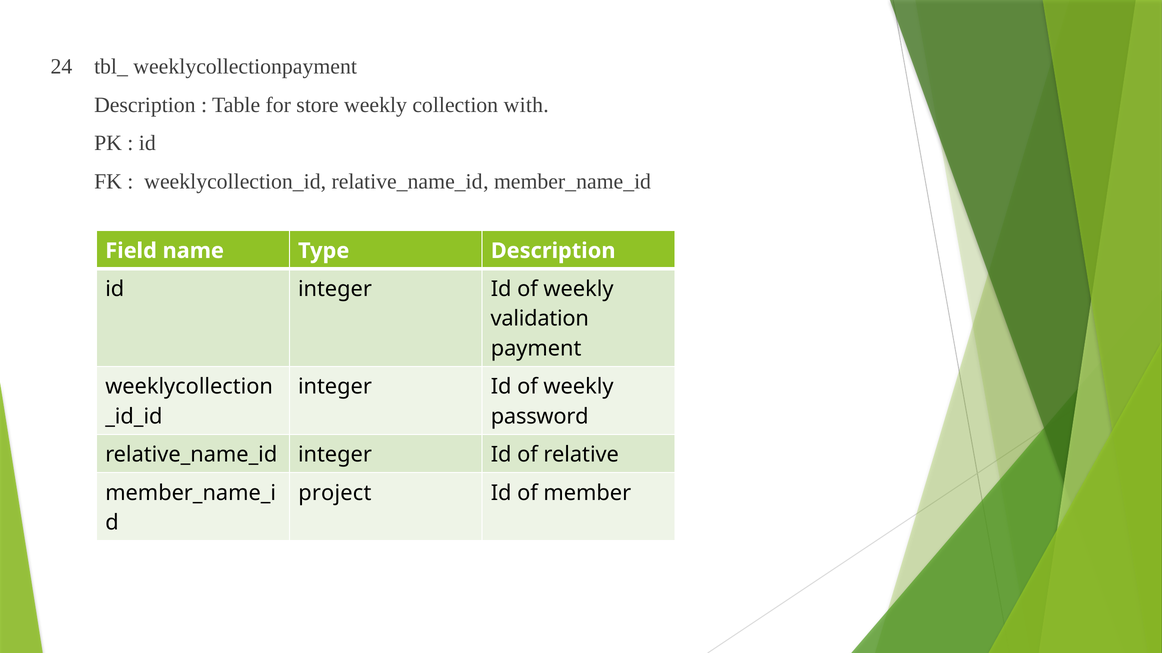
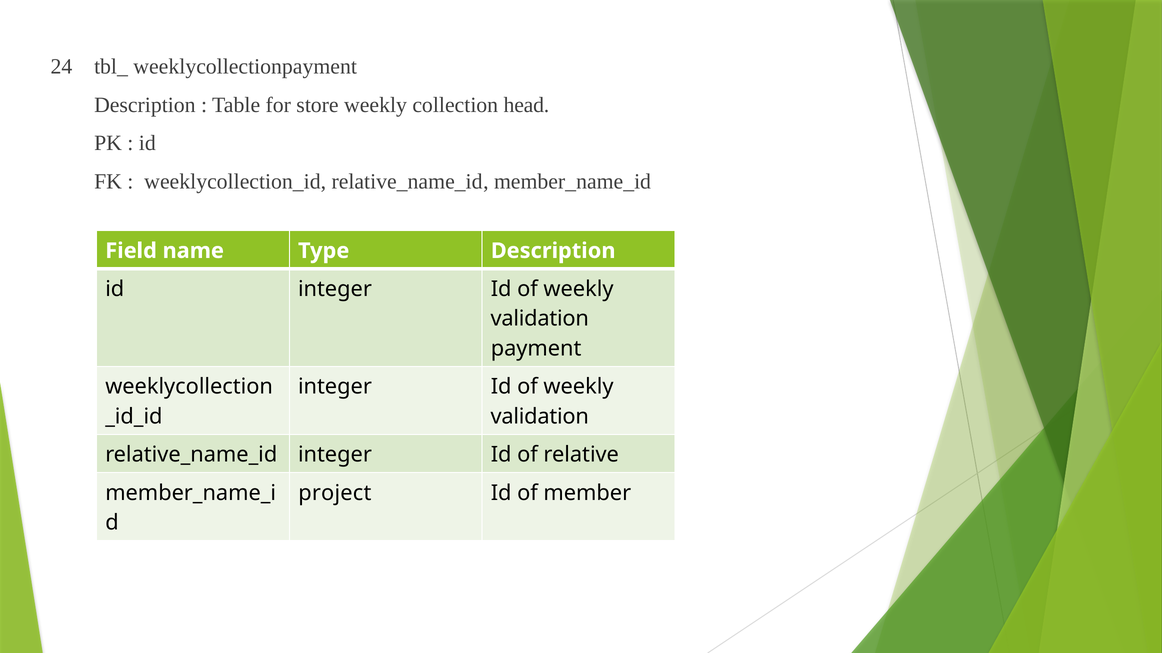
with: with -> head (526, 105)
password: password -> validation (540, 417)
